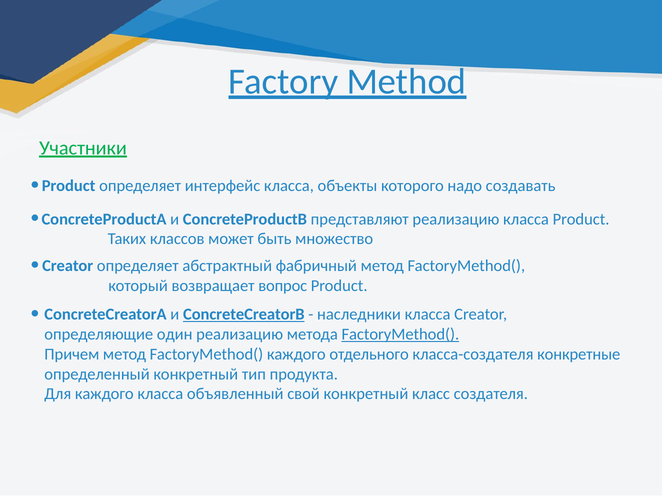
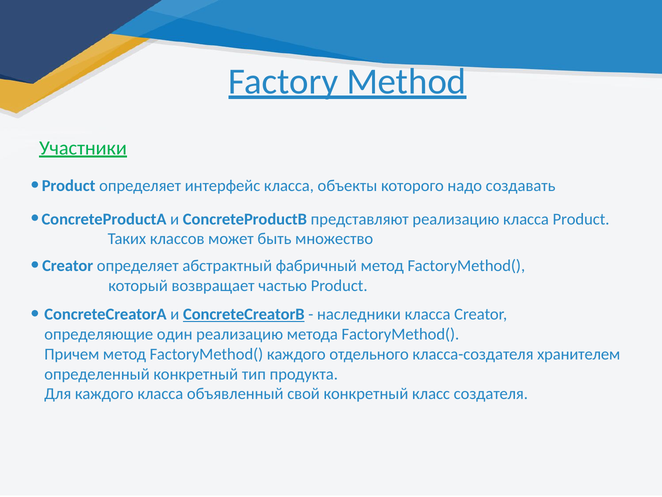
вопрос: вопрос -> частью (283, 285)
FactoryMethod( underline: present -> none (400, 334)
конкретные: конкретные -> хранителем (579, 354)
